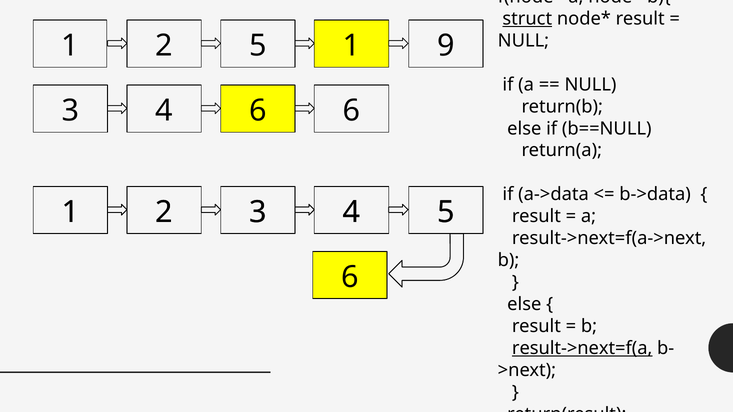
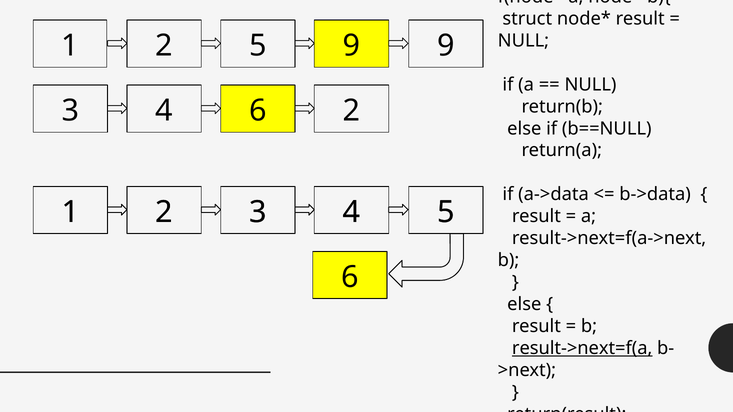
struct underline: present -> none (527, 19)
5 1: 1 -> 9 (352, 46)
6 6: 6 -> 2 (352, 111)
